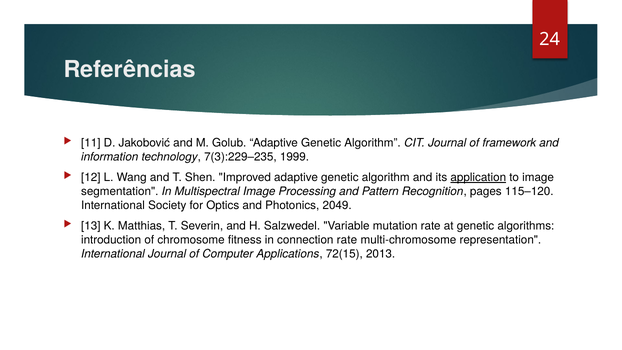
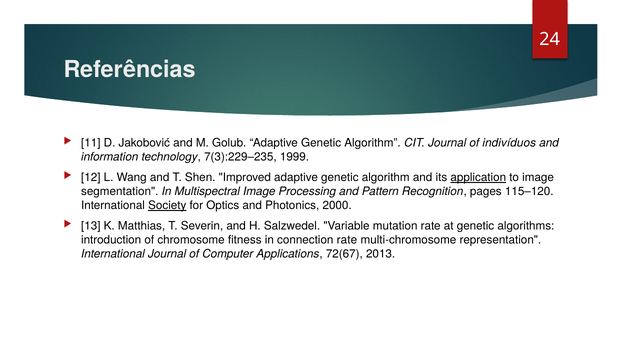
framework: framework -> indivíduos (509, 143)
Society underline: none -> present (167, 205)
2049: 2049 -> 2000 (337, 205)
72(15: 72(15 -> 72(67 (344, 254)
